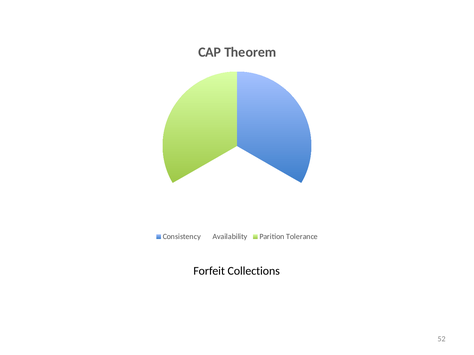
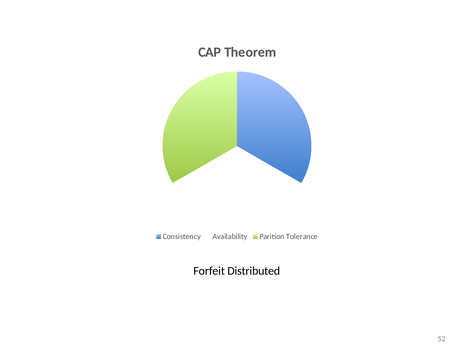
Collections: Collections -> Distributed (254, 271)
